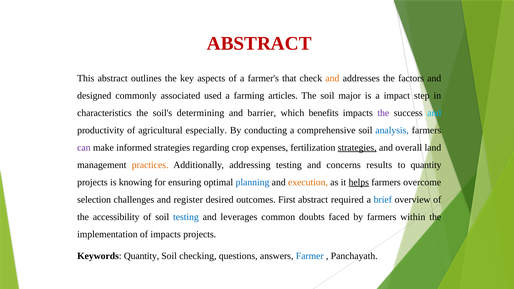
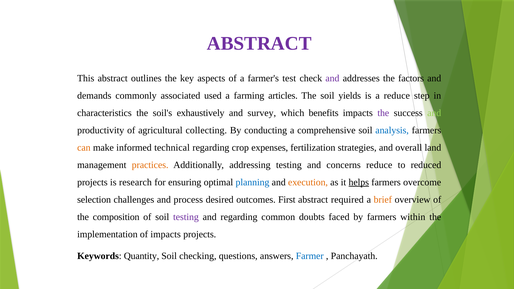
ABSTRACT colour: red -> purple (259, 44)
that: that -> test (289, 78)
and colour: orange -> purple (332, 78)
designed: designed -> demands (94, 96)
major: major -> yields (350, 96)
a impact: impact -> reduce (397, 96)
determining: determining -> exhaustively (201, 113)
barrier: barrier -> survey (262, 113)
and colour: light blue -> light green (434, 113)
especially: especially -> collecting (206, 130)
can colour: purple -> orange (84, 148)
informed strategies: strategies -> technical (172, 148)
strategies underline: present -> none (357, 148)
concerns results: results -> reduce (379, 165)
to quantity: quantity -> reduced (426, 165)
knowing: knowing -> research (135, 182)
register: register -> process (188, 200)
brief colour: blue -> orange (383, 200)
accessibility: accessibility -> composition (116, 217)
testing colour: blue -> purple (186, 217)
and leverages: leverages -> regarding (239, 217)
